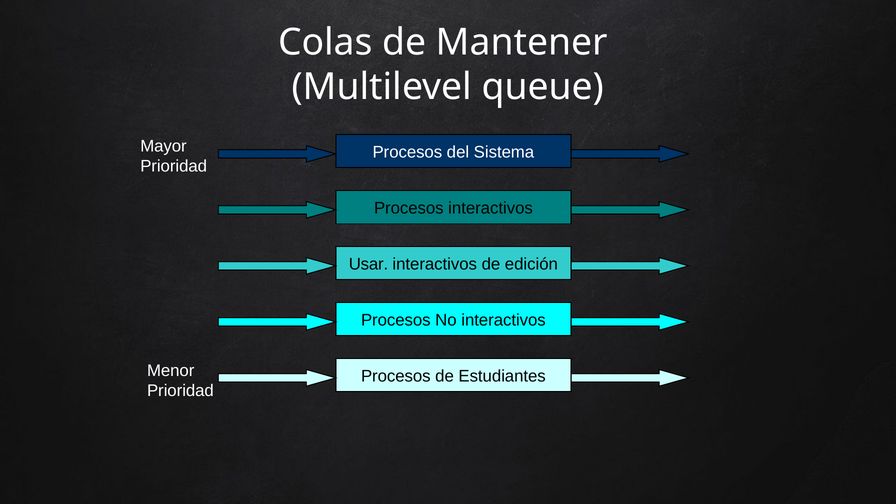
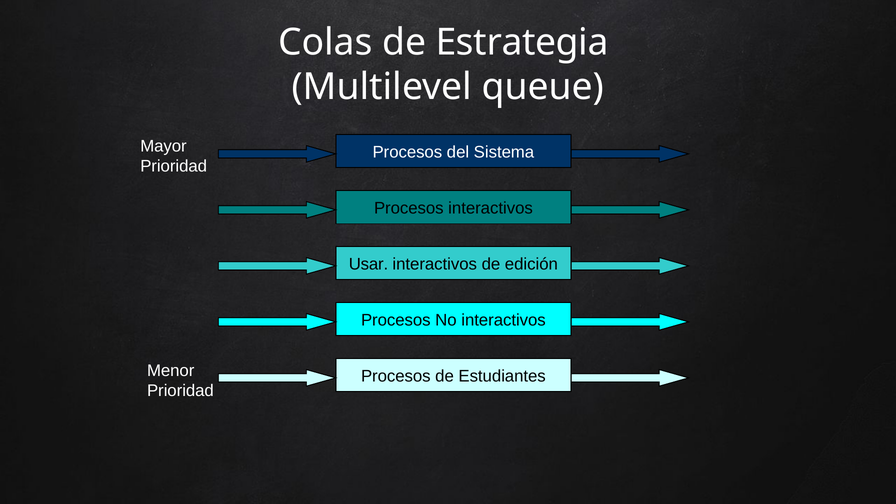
Mantener: Mantener -> Estrategia (522, 42)
